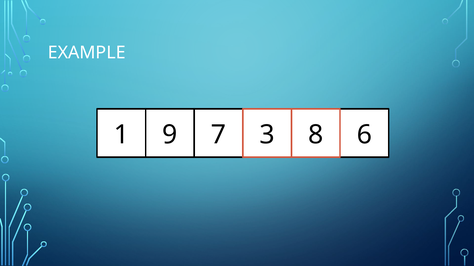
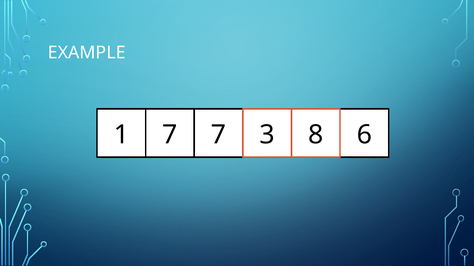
1 9: 9 -> 7 (170, 135)
